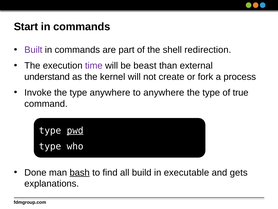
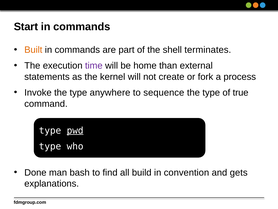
Built colour: purple -> orange (33, 50)
redirection: redirection -> terminates (208, 50)
beast: beast -> home (145, 66)
understand: understand -> statements (47, 77)
to anywhere: anywhere -> sequence (164, 92)
bash underline: present -> none (80, 172)
executable: executable -> convention (186, 172)
